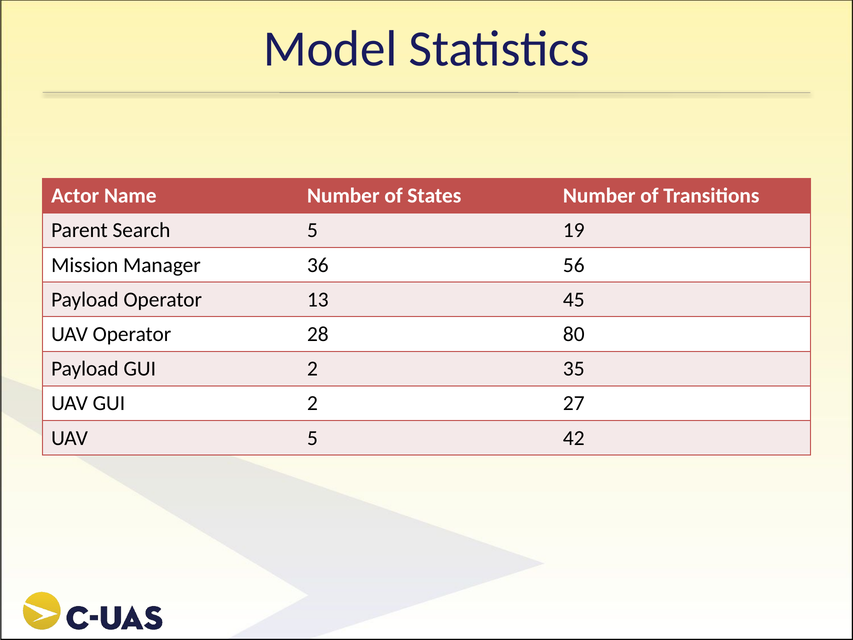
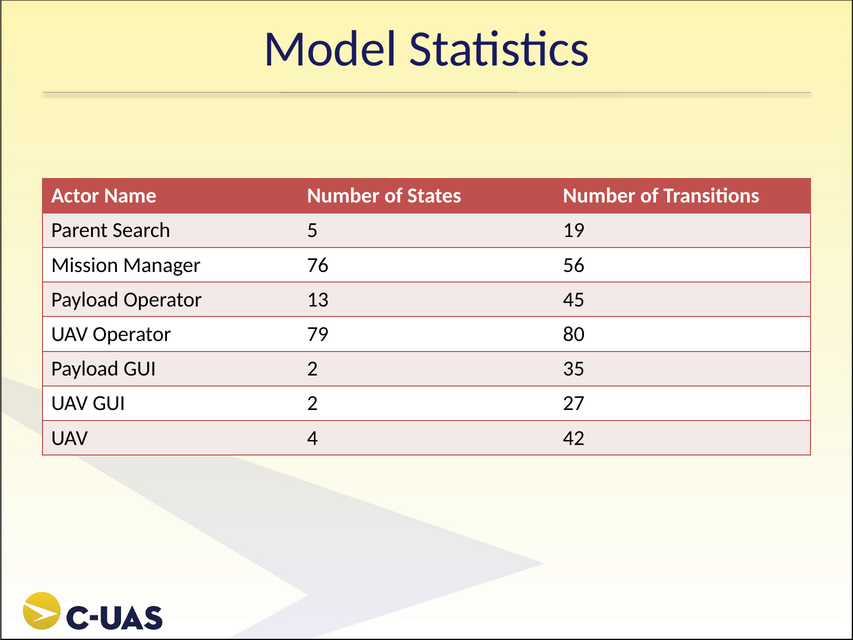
36: 36 -> 76 (318, 265)
28: 28 -> 79 (318, 334)
UAV 5: 5 -> 4 (312, 438)
